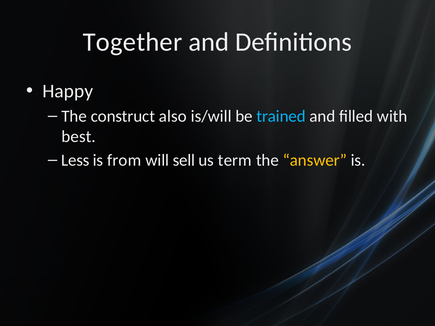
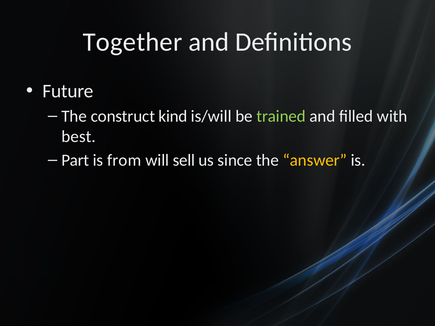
Happy: Happy -> Future (68, 91)
also: also -> kind (173, 116)
trained colour: light blue -> light green (281, 116)
Less: Less -> Part (75, 160)
term: term -> since (235, 160)
